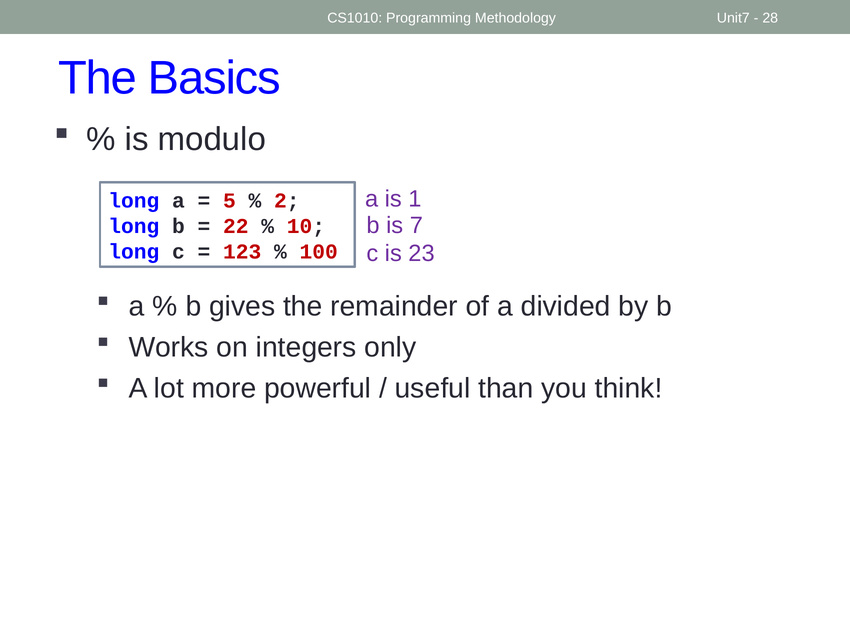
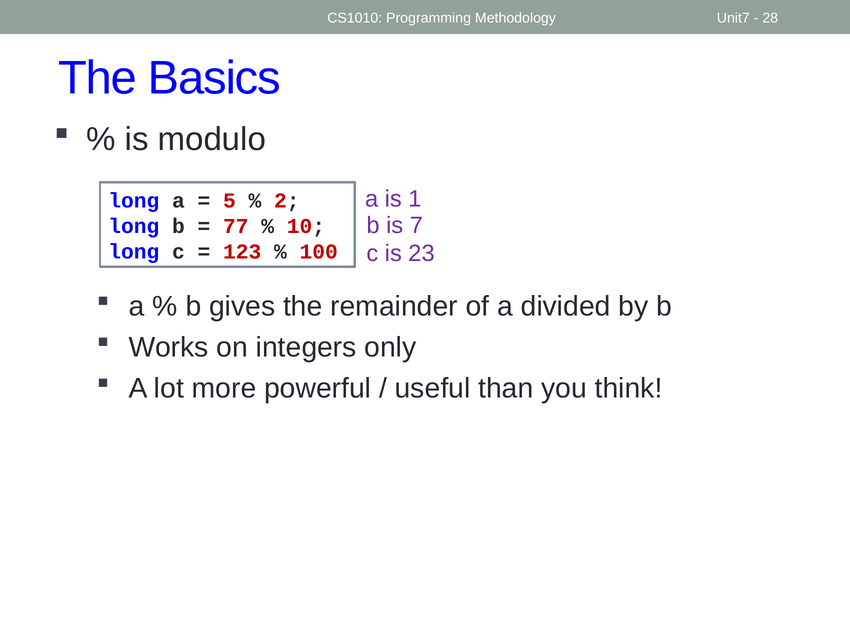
22: 22 -> 77 (236, 226)
